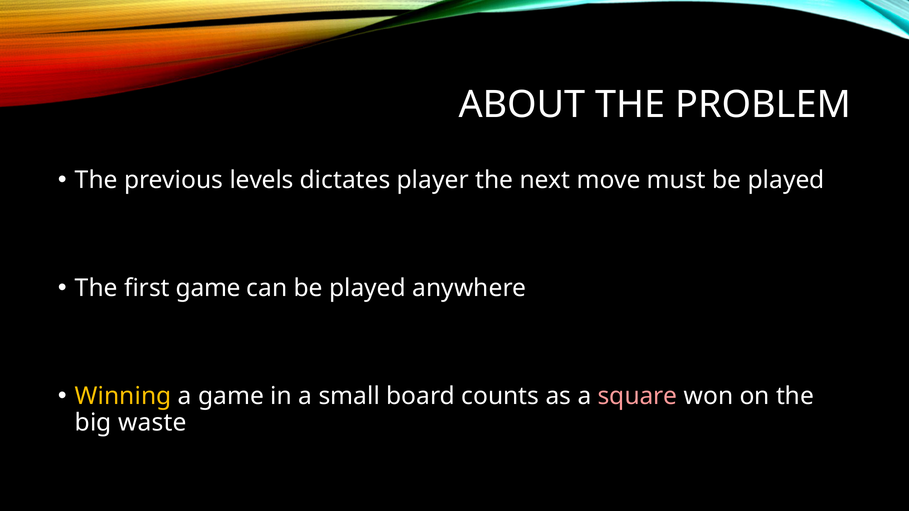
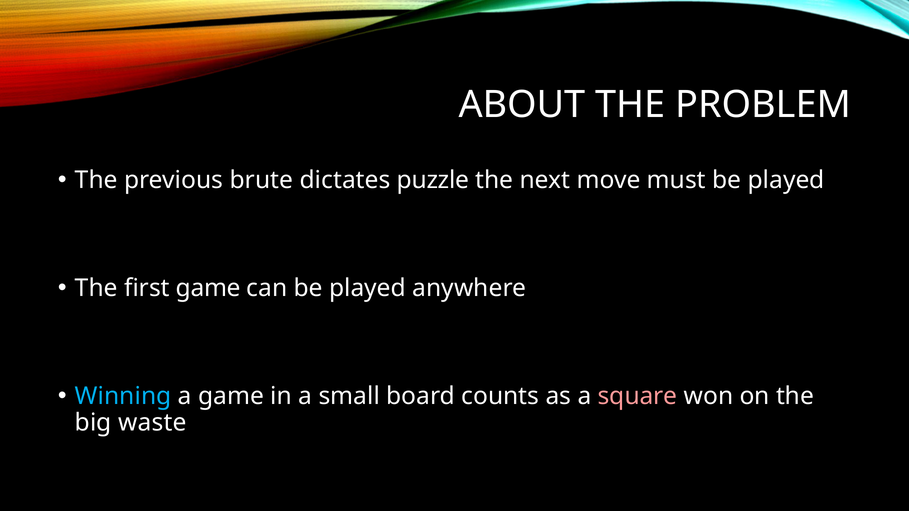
levels: levels -> brute (261, 180)
player: player -> puzzle (433, 180)
Winning colour: yellow -> light blue (123, 396)
